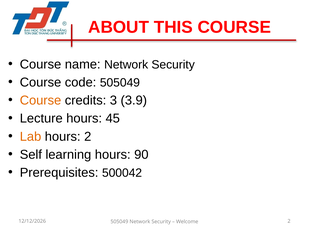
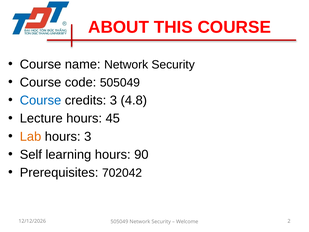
Course colour: orange -> blue (41, 100)
3.9: 3.9 -> 4.8 (134, 100)
hours 2: 2 -> 3 (88, 136)
500042: 500042 -> 702042 (122, 173)
